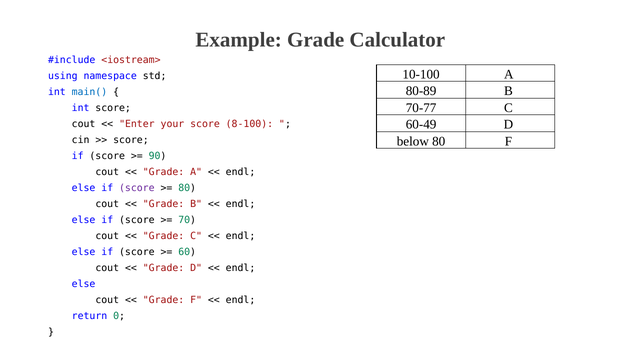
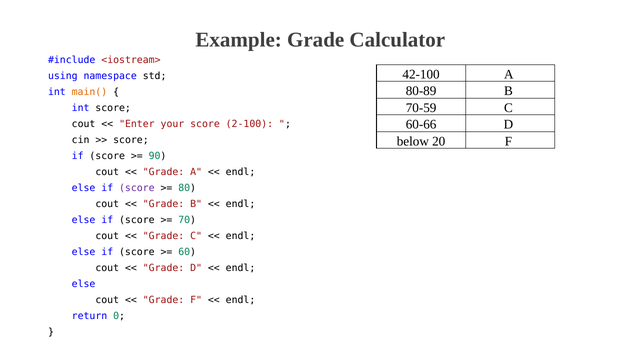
10-100: 10-100 -> 42-100 (421, 74)
main( colour: blue -> orange (89, 92)
70-77: 70-77 -> 70-59 (421, 108)
60-49: 60-49 -> 60-66 (421, 125)
8-100: 8-100 -> 2-100 (249, 124)
below 80: 80 -> 20 (439, 141)
